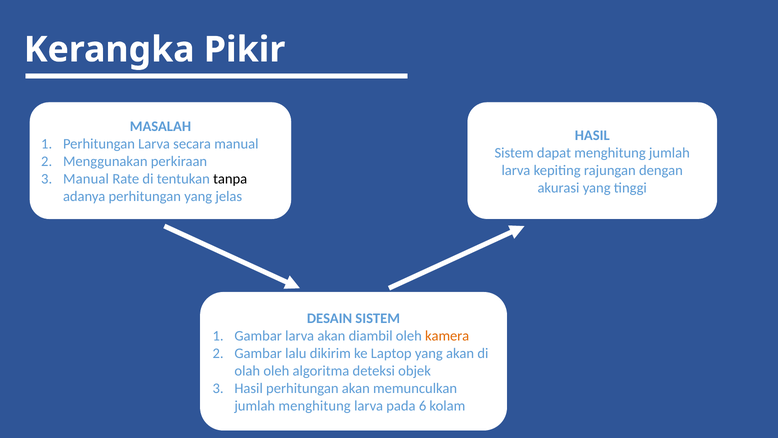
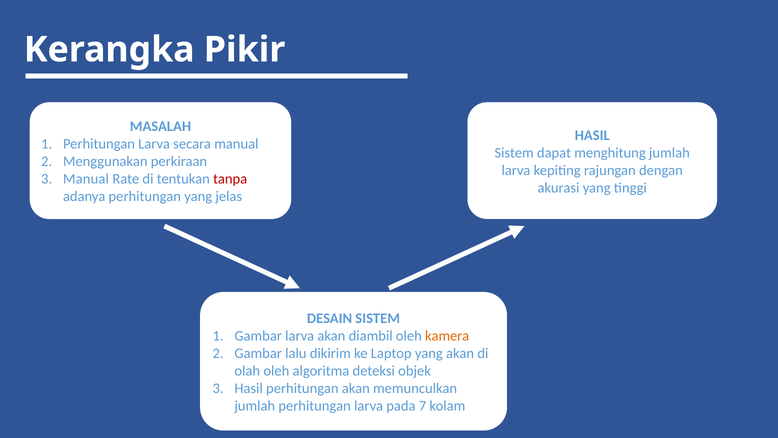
tanpa colour: black -> red (230, 179)
jumlah menghitung: menghitung -> perhitungan (315, 406)
6: 6 -> 7 (423, 406)
